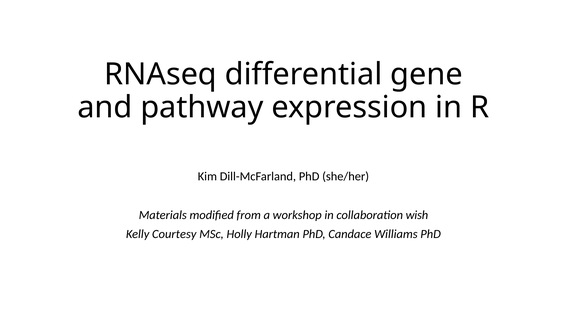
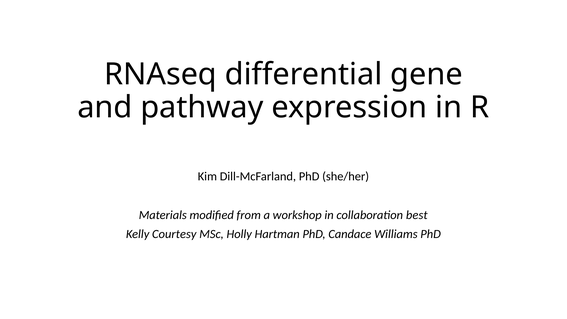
wish: wish -> best (417, 215)
